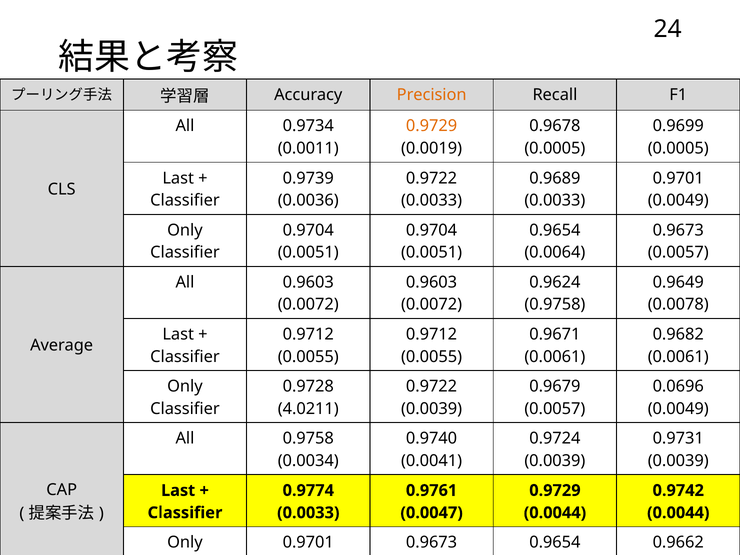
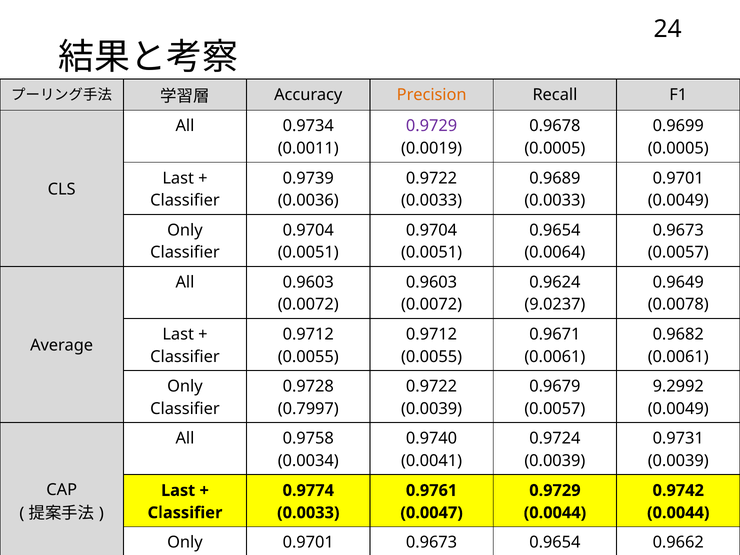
0.9729 colour: orange -> purple (432, 126)
0.9758: 0.9758 -> 9.0237 (555, 305)
0.0696: 0.0696 -> 9.2992 (678, 386)
4.0211: 4.0211 -> 0.7997 (308, 409)
